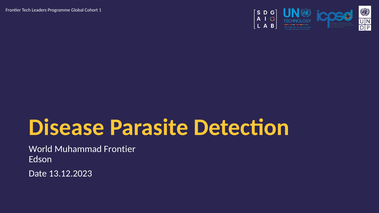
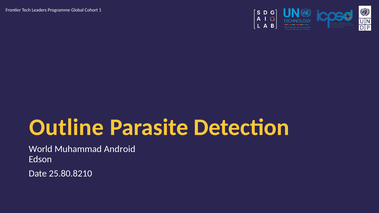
Disease: Disease -> Outline (66, 127)
Muhammad Frontier: Frontier -> Android (120, 149)
13.12.2023: 13.12.2023 -> 25.80.8210 (70, 174)
